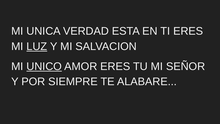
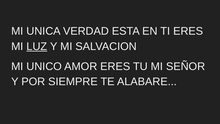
UNICO underline: present -> none (44, 66)
